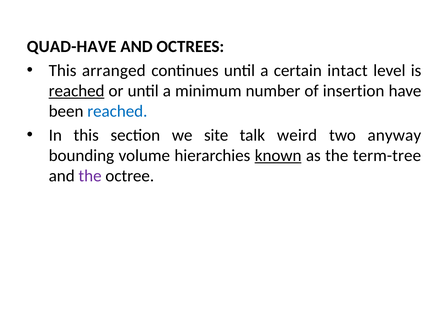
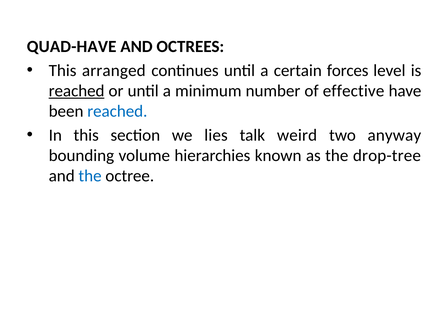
intact: intact -> forces (348, 71)
insertion: insertion -> effective (354, 91)
site: site -> lies (216, 135)
known underline: present -> none (278, 156)
term-tree: term-tree -> drop-tree (387, 156)
the colour: purple -> blue (90, 176)
